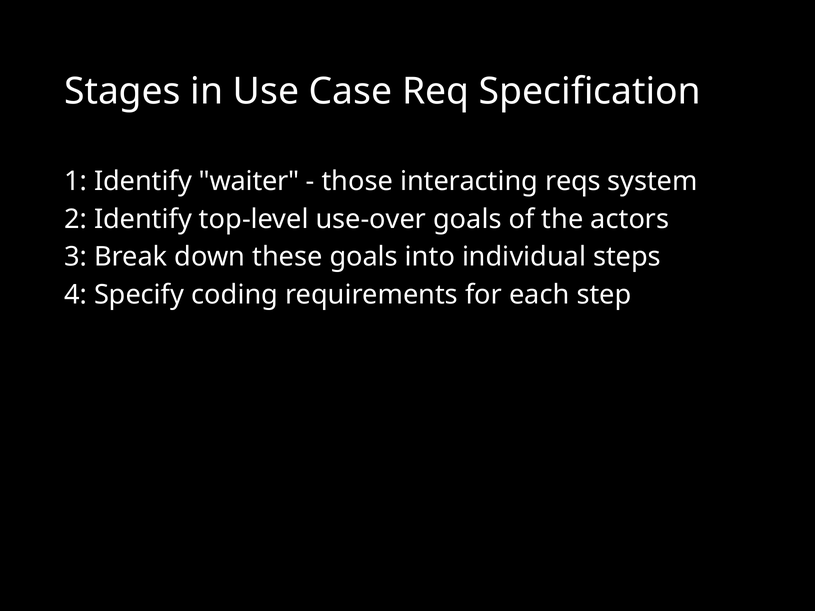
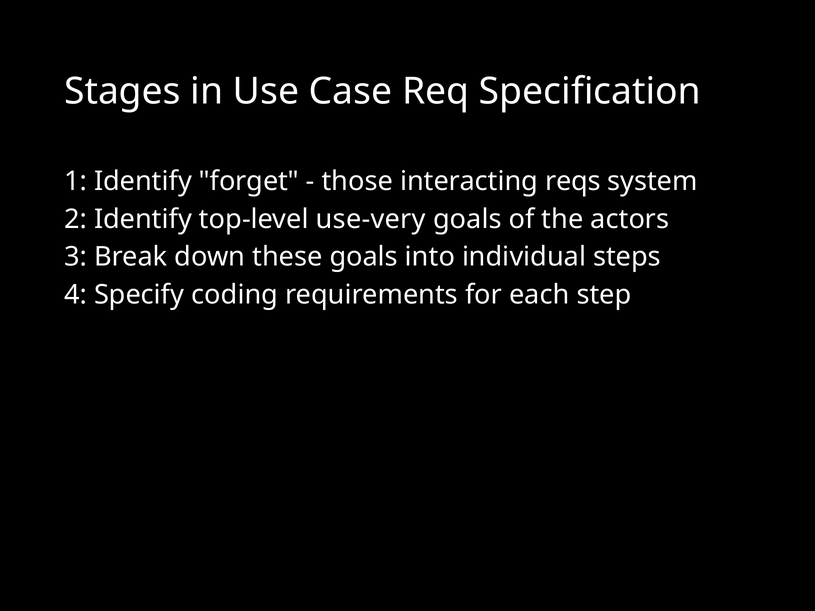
waiter: waiter -> forget (249, 181)
use-over: use-over -> use-very (371, 219)
